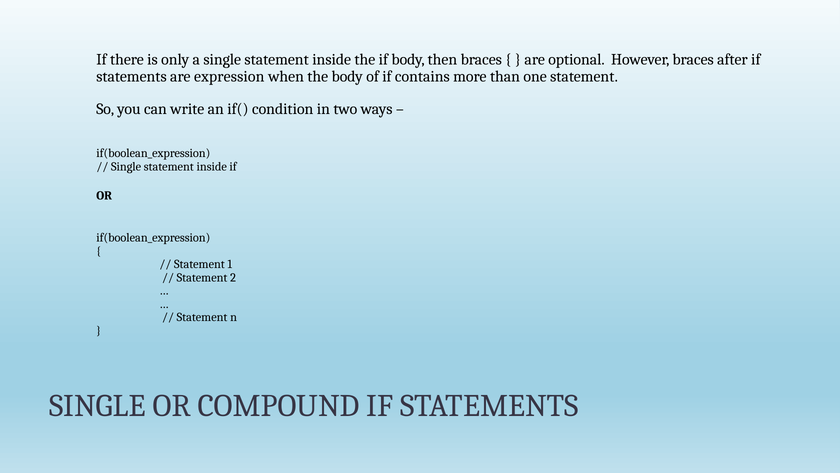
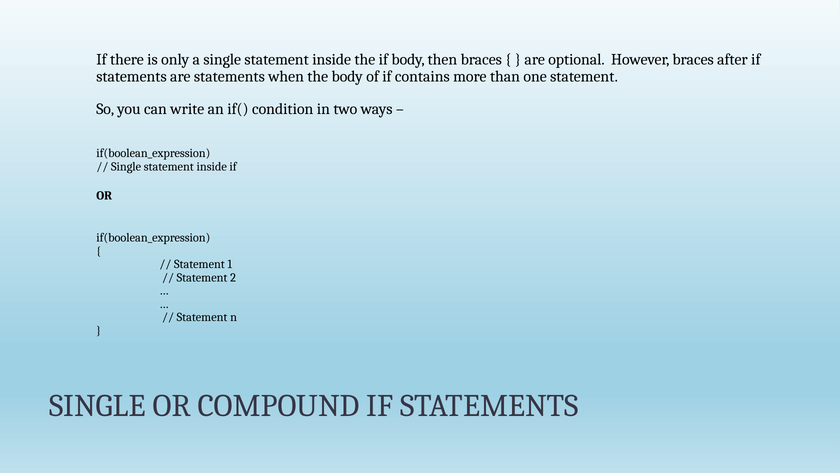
are expression: expression -> statements (229, 76)
